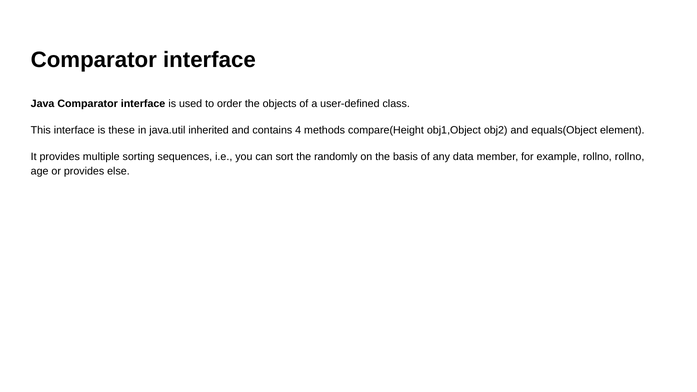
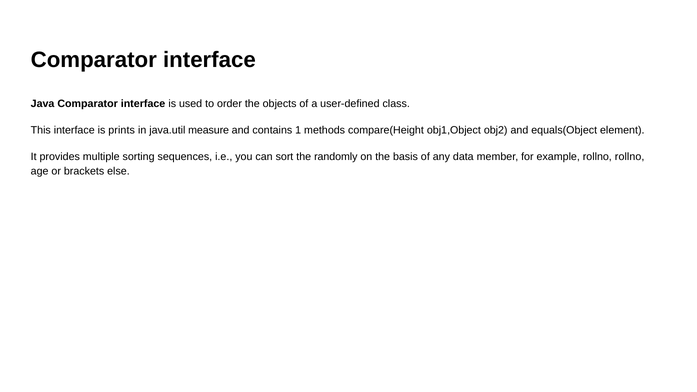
these: these -> prints (122, 130)
inherited: inherited -> measure (209, 130)
4: 4 -> 1 (298, 130)
or provides: provides -> brackets (84, 171)
